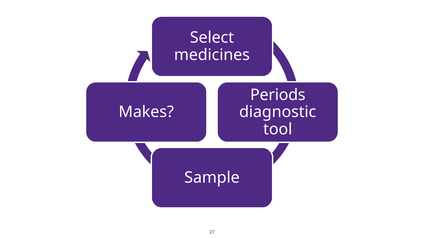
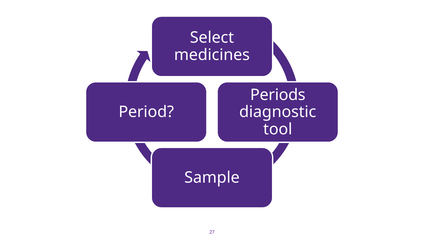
Makes: Makes -> Period (146, 112)
